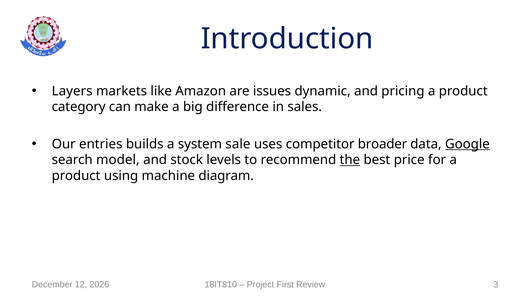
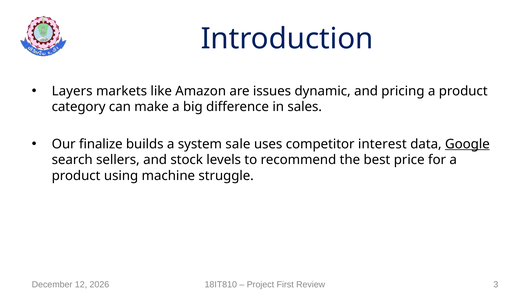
entries: entries -> finalize (101, 144)
broader: broader -> interest (382, 144)
model: model -> sellers (118, 160)
the underline: present -> none (350, 160)
diagram: diagram -> struggle (226, 176)
